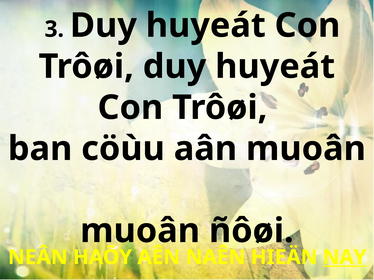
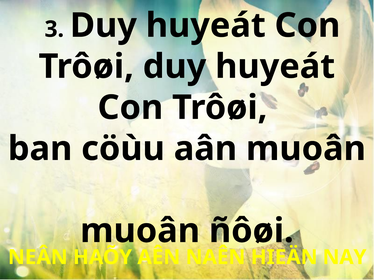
NAY underline: present -> none (345, 258)
